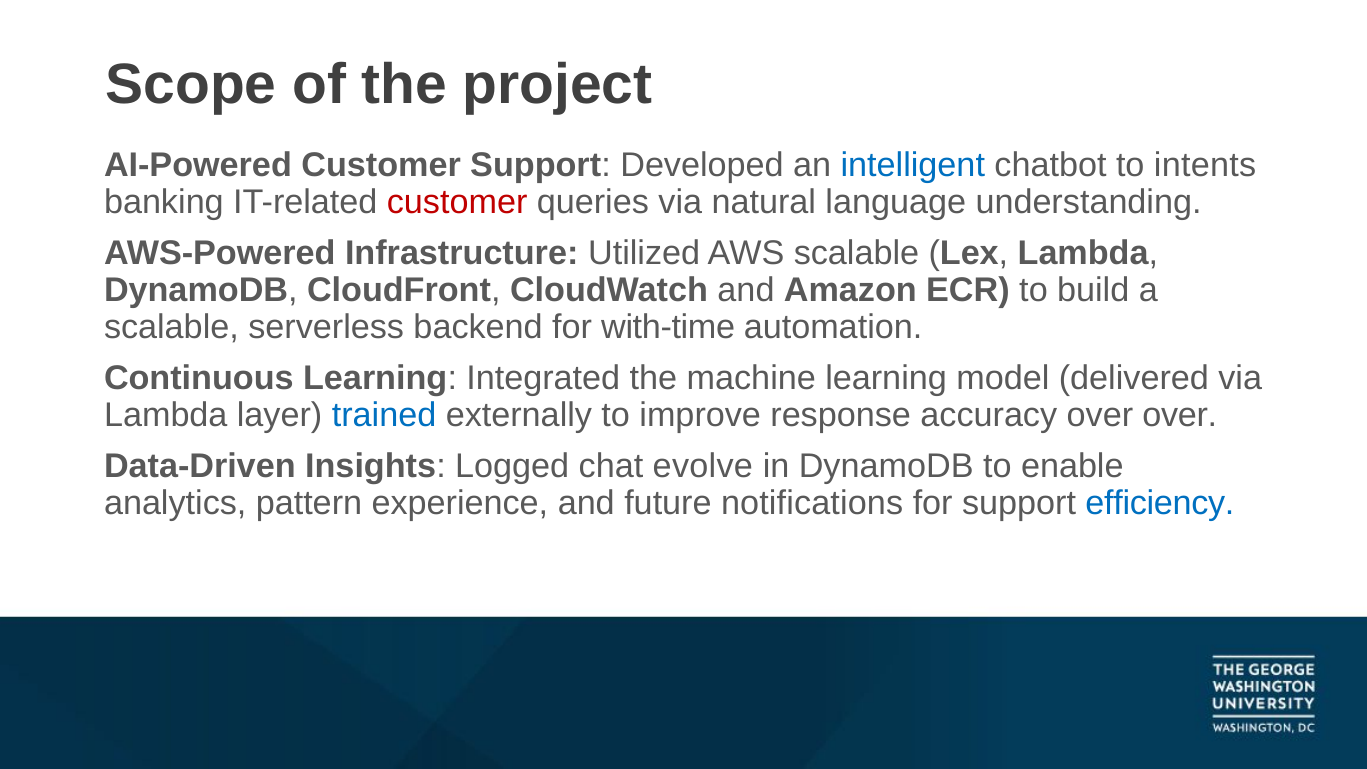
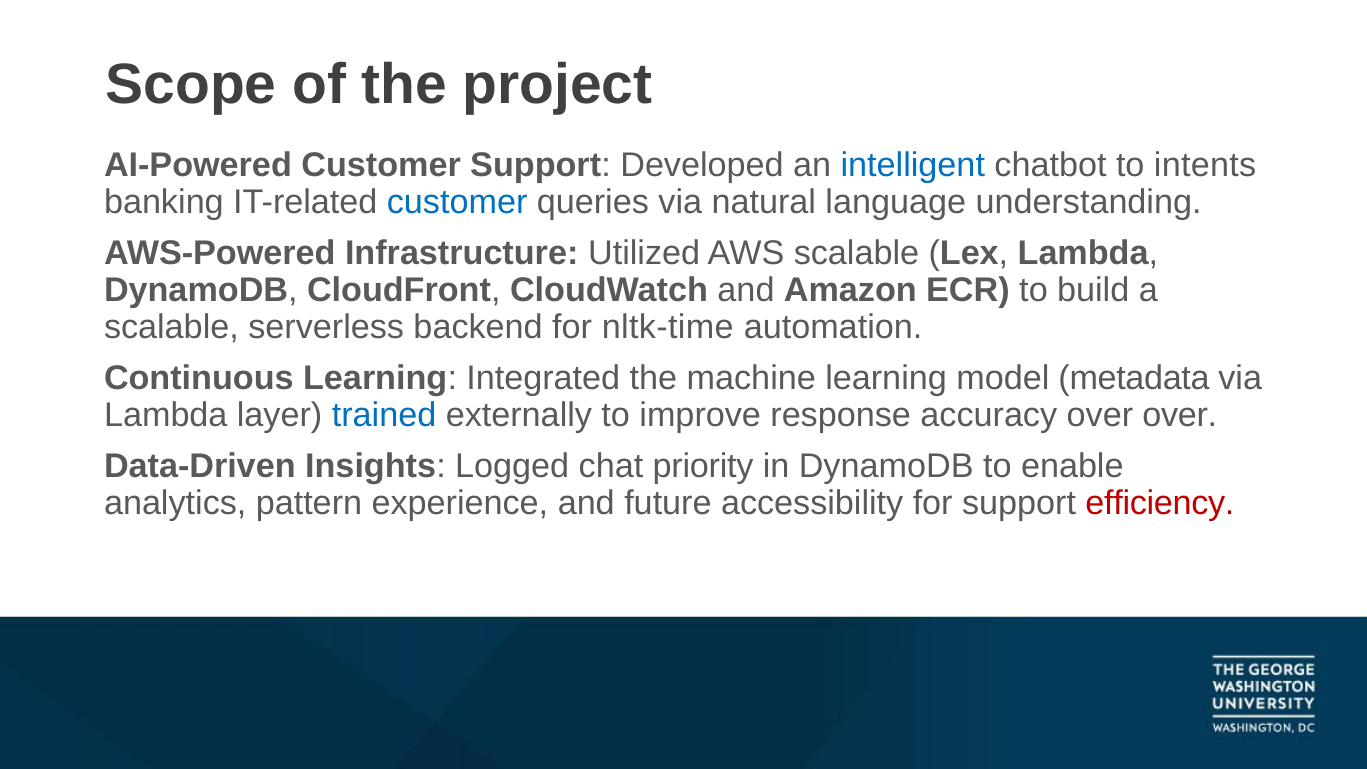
customer colour: red -> blue (457, 202)
with-time: with-time -> nltk-time (668, 327)
delivered: delivered -> metadata (1134, 378)
evolve: evolve -> priority (703, 466)
notifications: notifications -> accessibility (812, 503)
efficiency colour: blue -> red (1160, 503)
